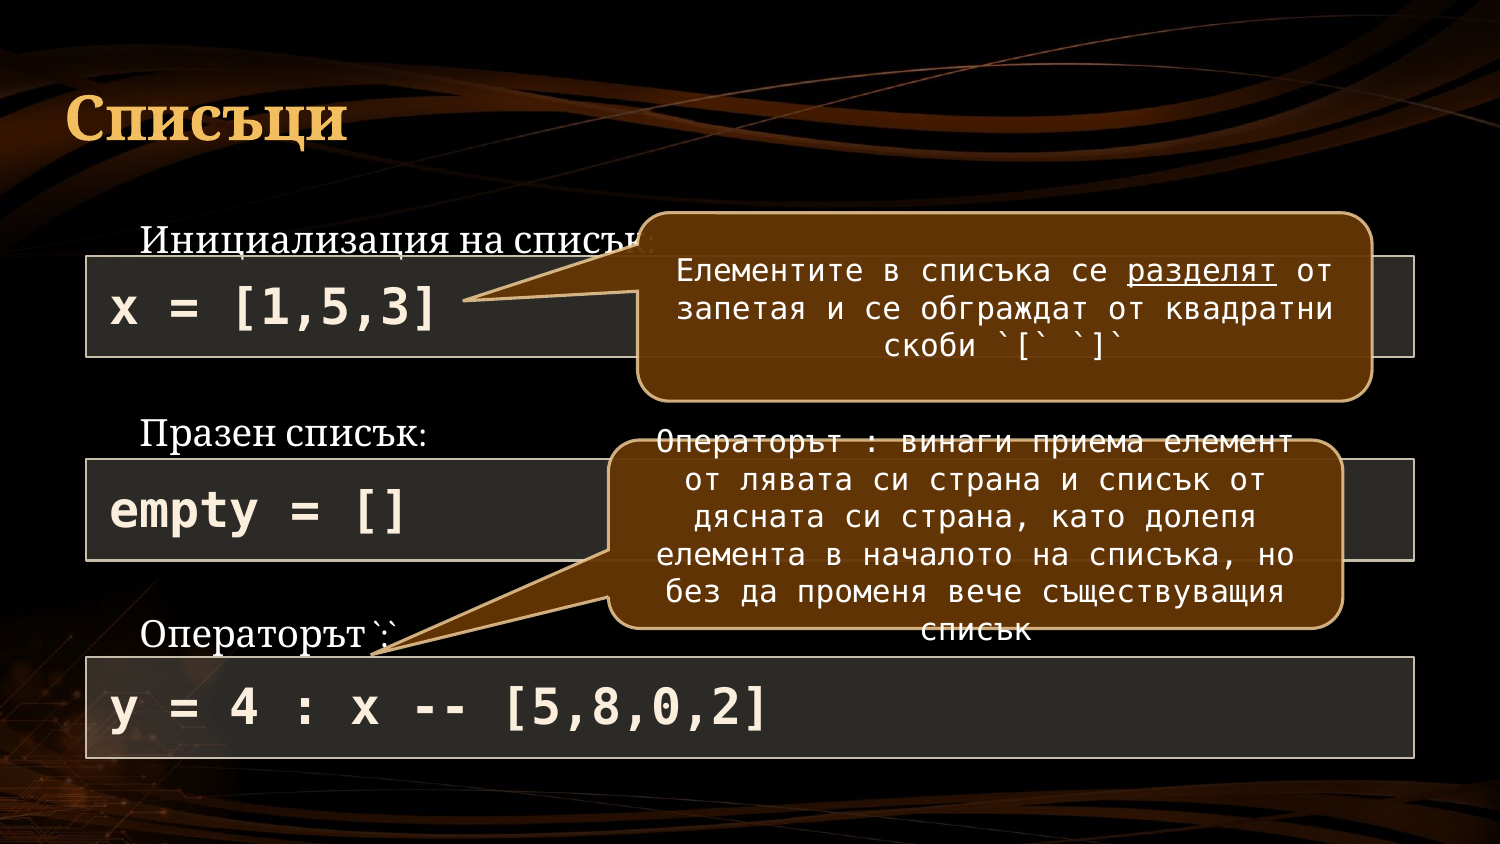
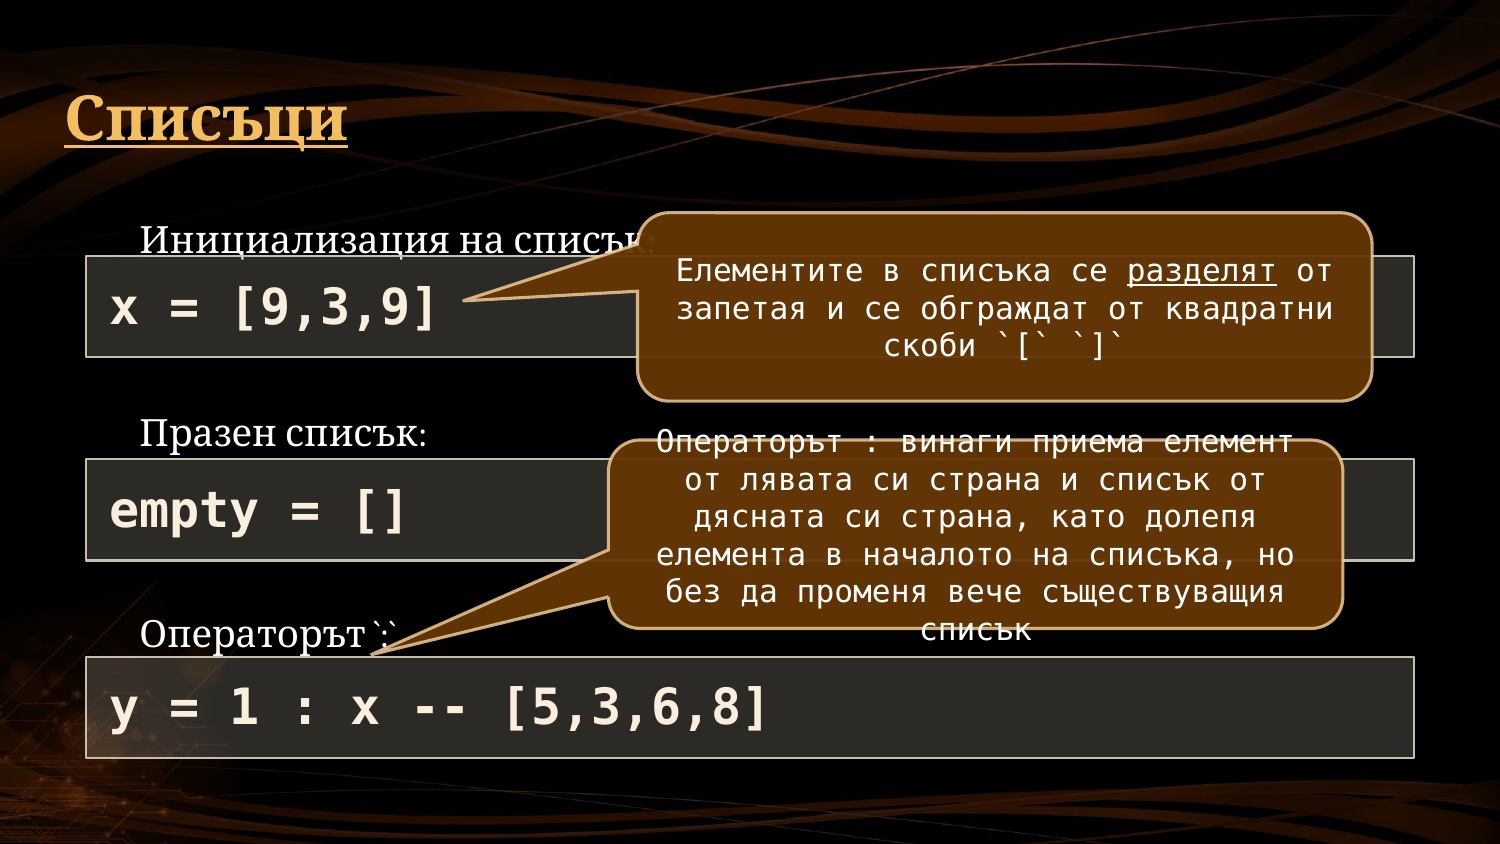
Списъци underline: none -> present (206, 120)
1,5,3: 1,5,3 -> 9,3,9 (335, 308)
4: 4 -> 1 (245, 708)
5,8,0,2: 5,8,0,2 -> 5,3,6,8 (636, 708)
